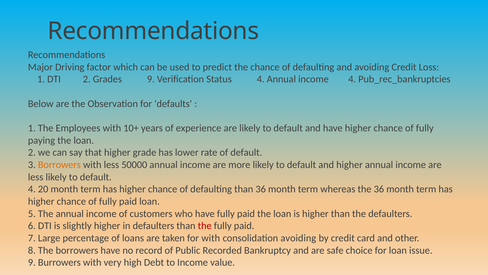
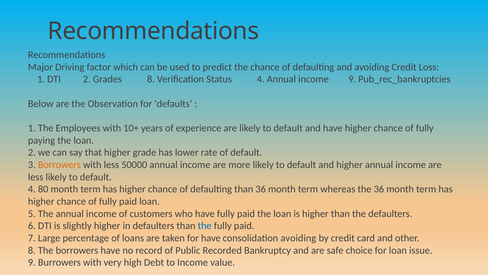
Grades 9: 9 -> 8 (151, 79)
income 4: 4 -> 9 (352, 79)
20: 20 -> 80 (43, 189)
the colour: red -> blue (205, 226)
for with: with -> have (211, 238)
